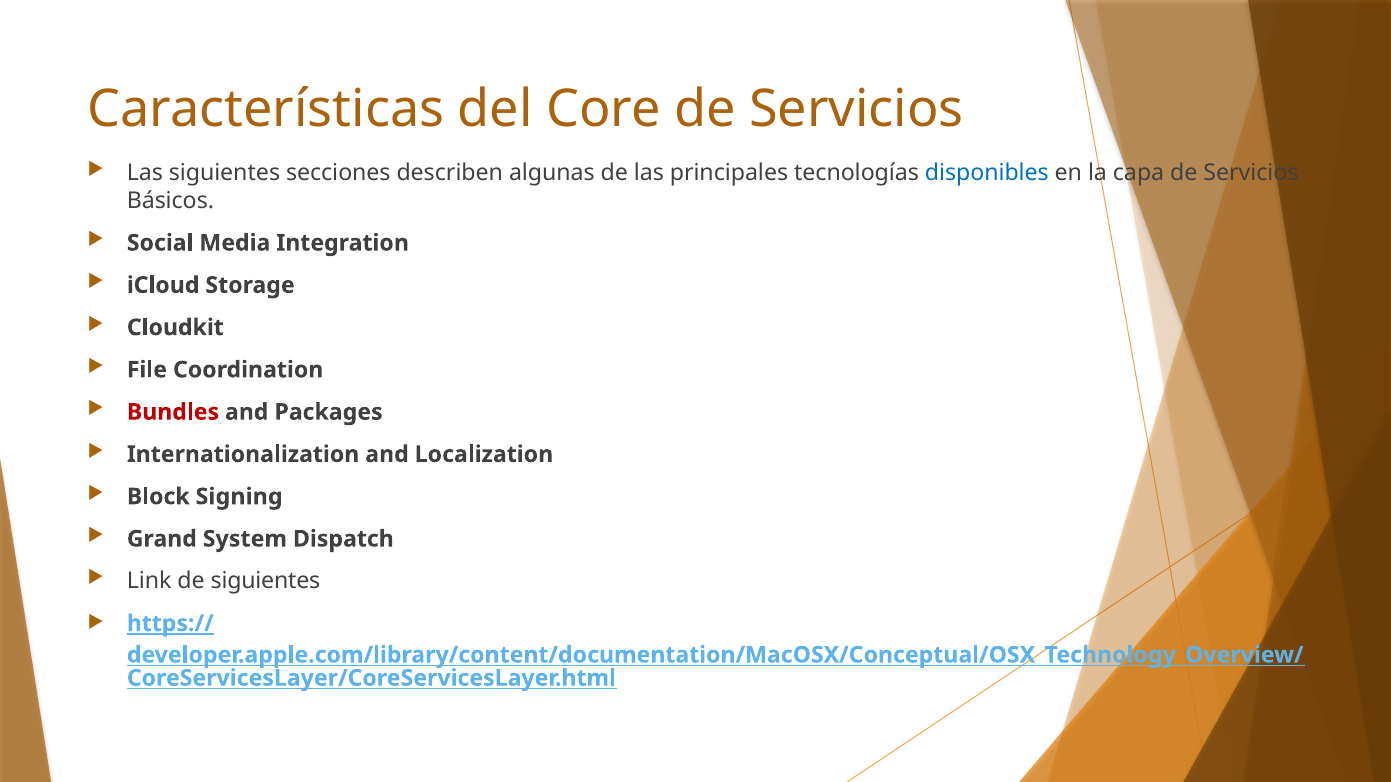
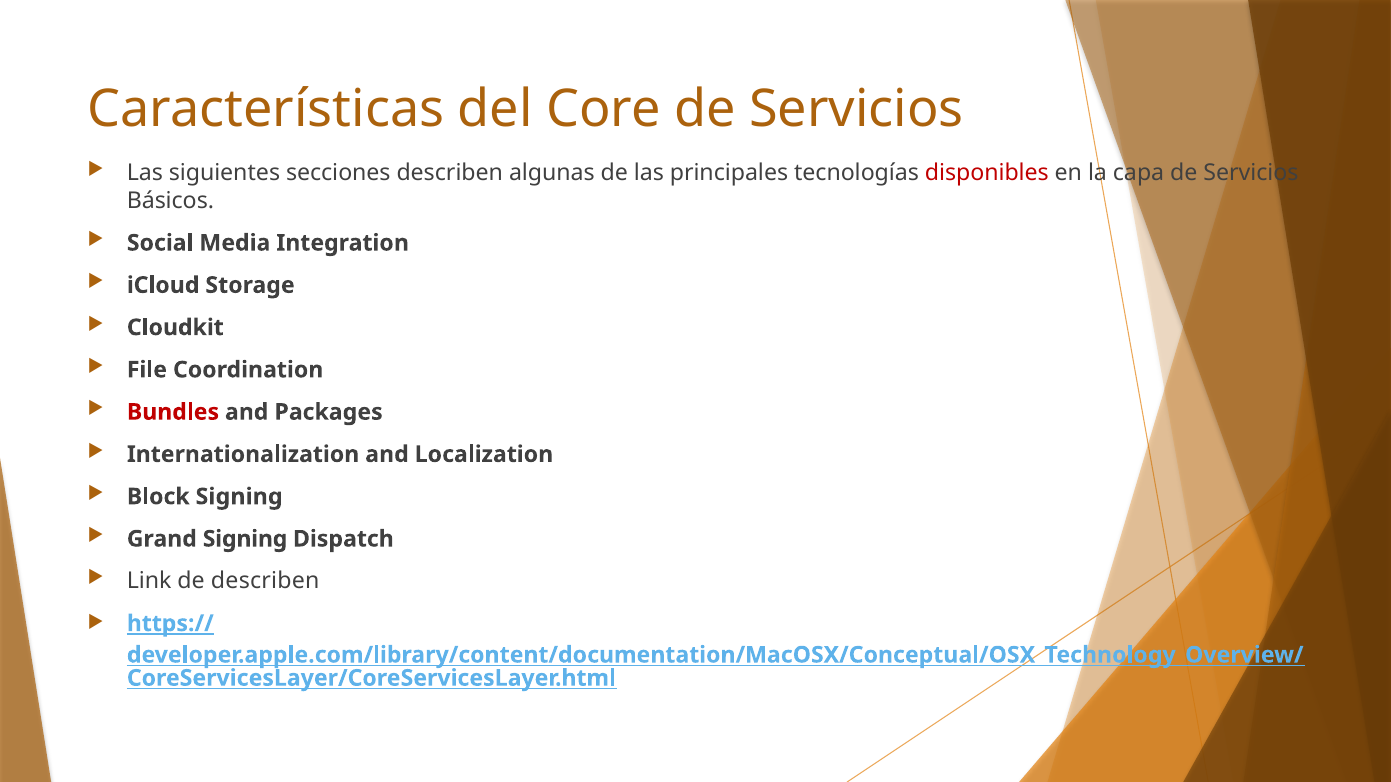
disponibles colour: blue -> red (987, 173)
Grand System: System -> Signing (245, 539)
de siguientes: siguientes -> describen (265, 581)
